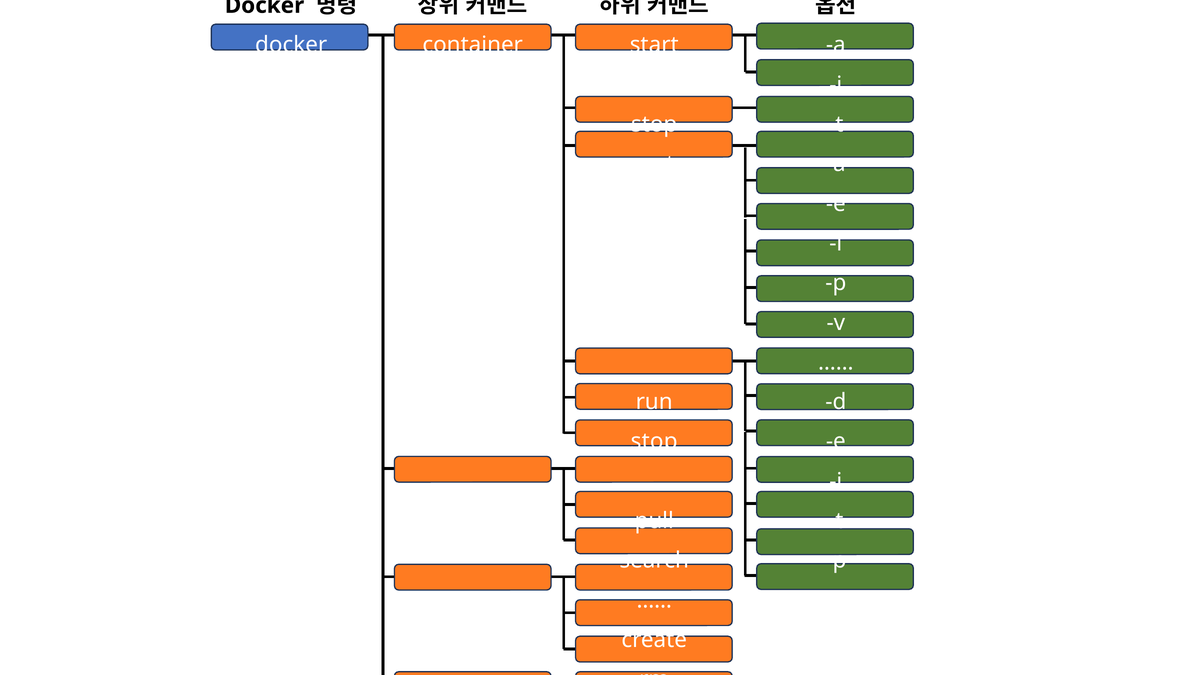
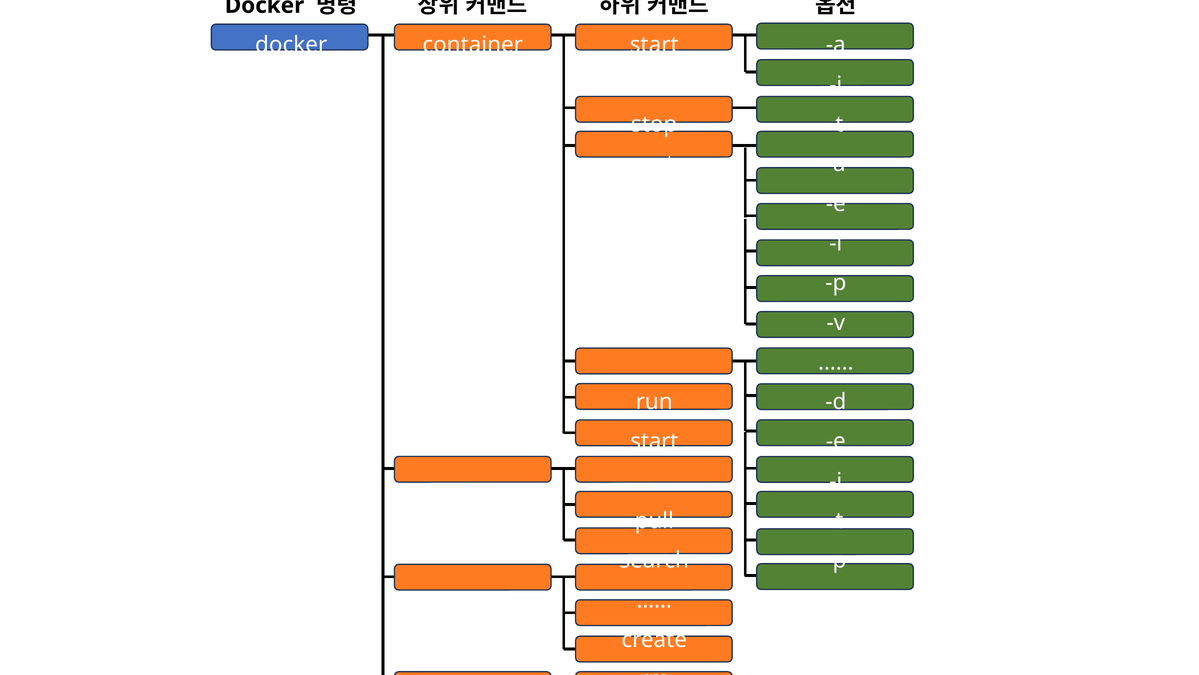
stop: stop -> start (654, 441)
